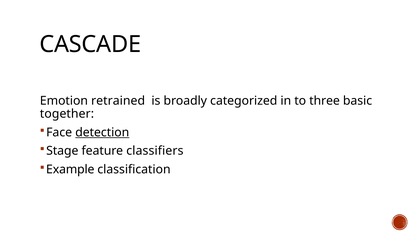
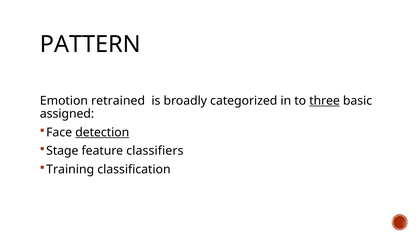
CASCADE: CASCADE -> PATTERN (90, 44)
three underline: none -> present (325, 101)
together: together -> assigned (67, 114)
Example: Example -> Training (70, 169)
